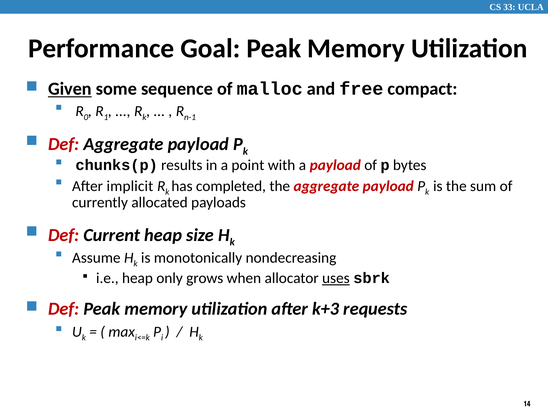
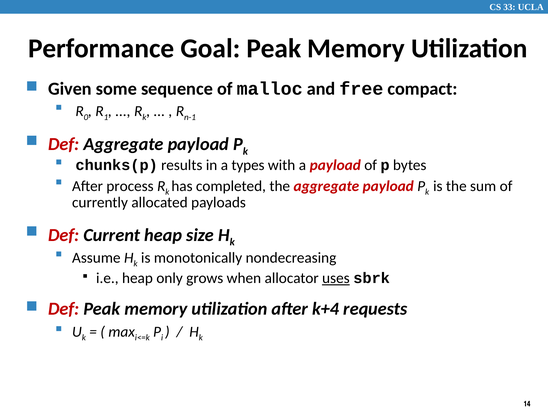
Given underline: present -> none (70, 89)
point: point -> types (248, 165)
implicit: implicit -> process (130, 186)
k+3: k+3 -> k+4 (326, 309)
